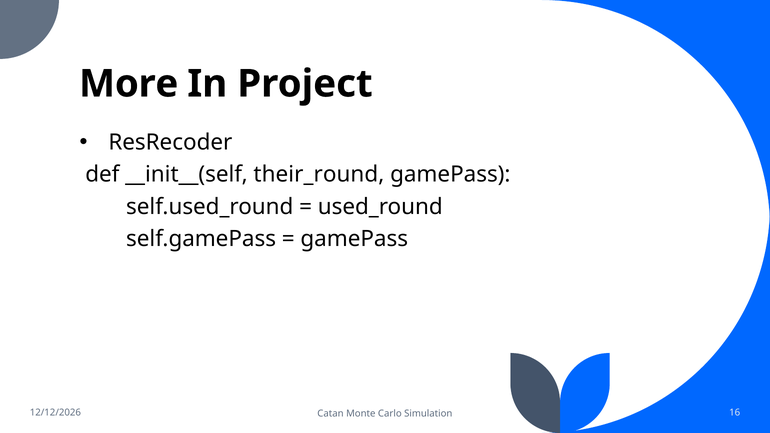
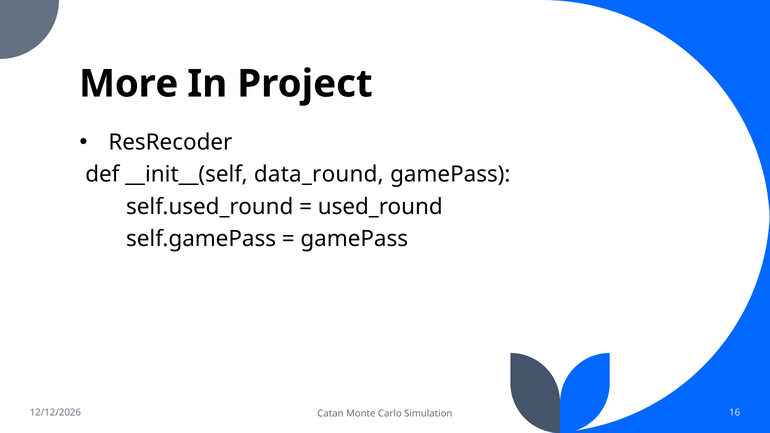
their_round: their_round -> data_round (319, 174)
